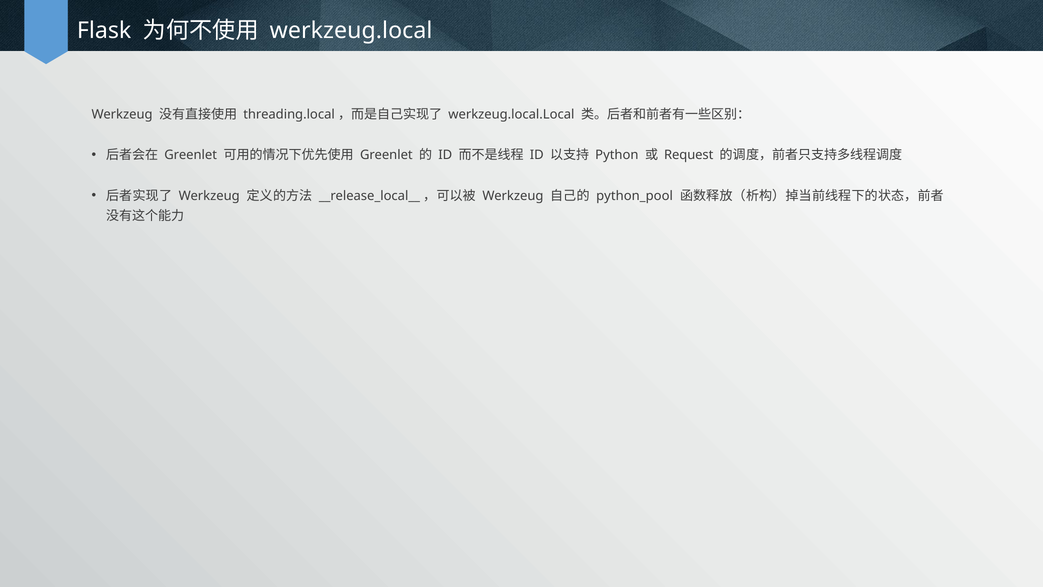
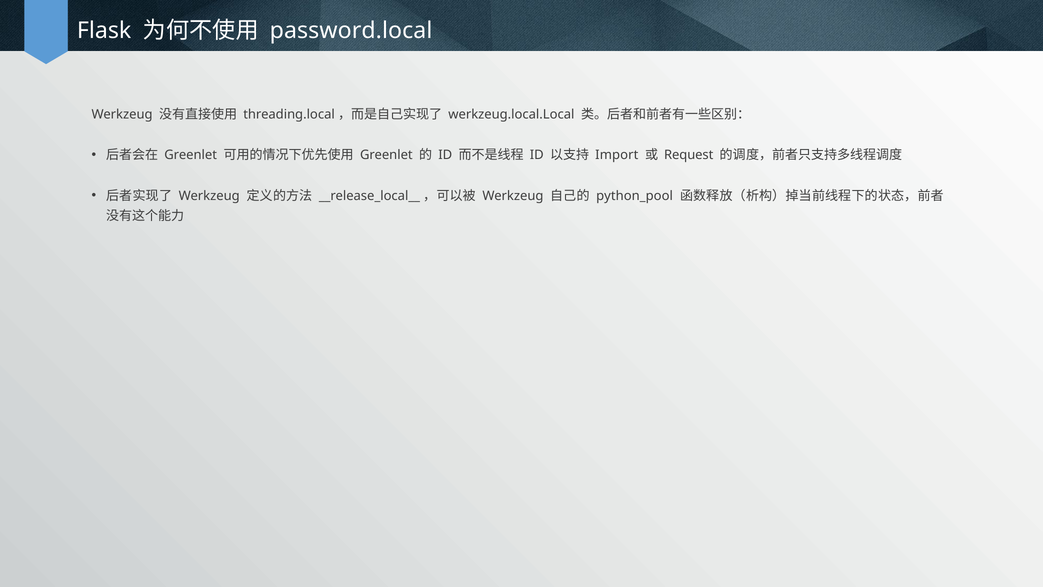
werkzeug.local: werkzeug.local -> password.local (351, 30)
Python: Python -> Import (617, 155)
